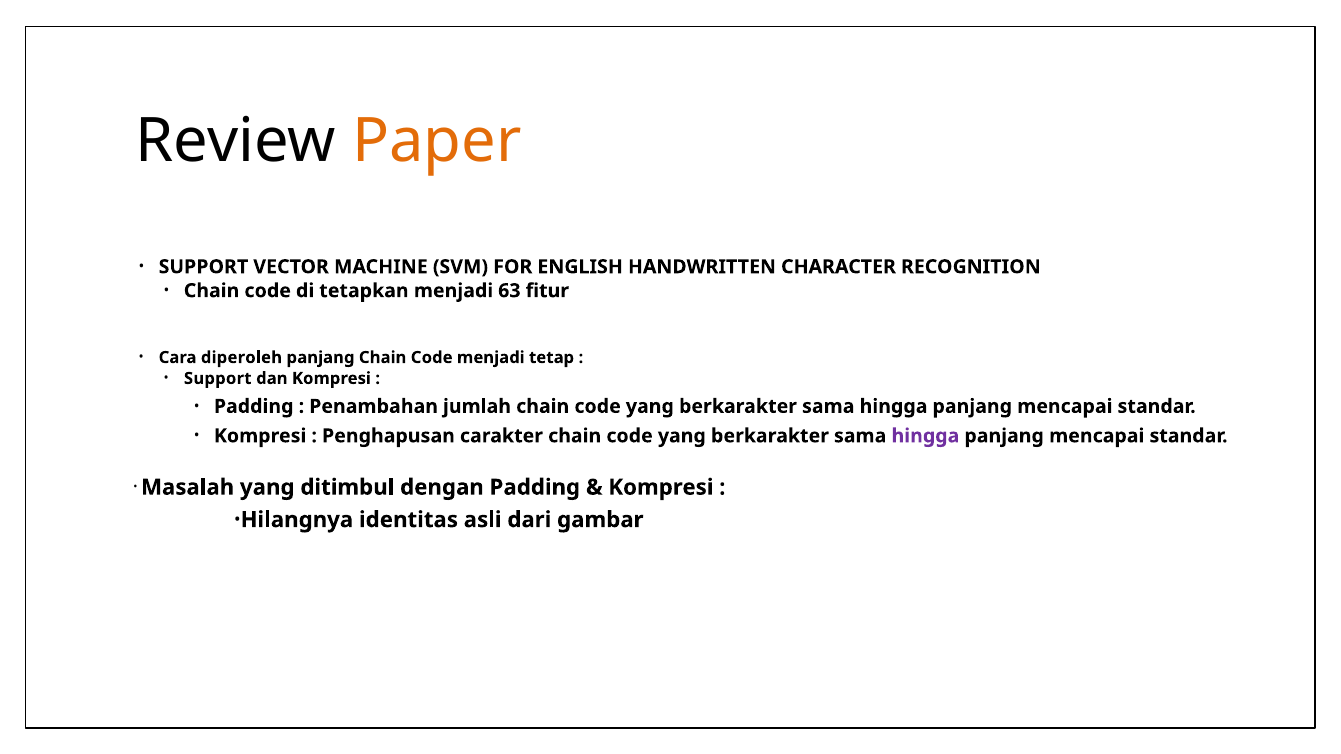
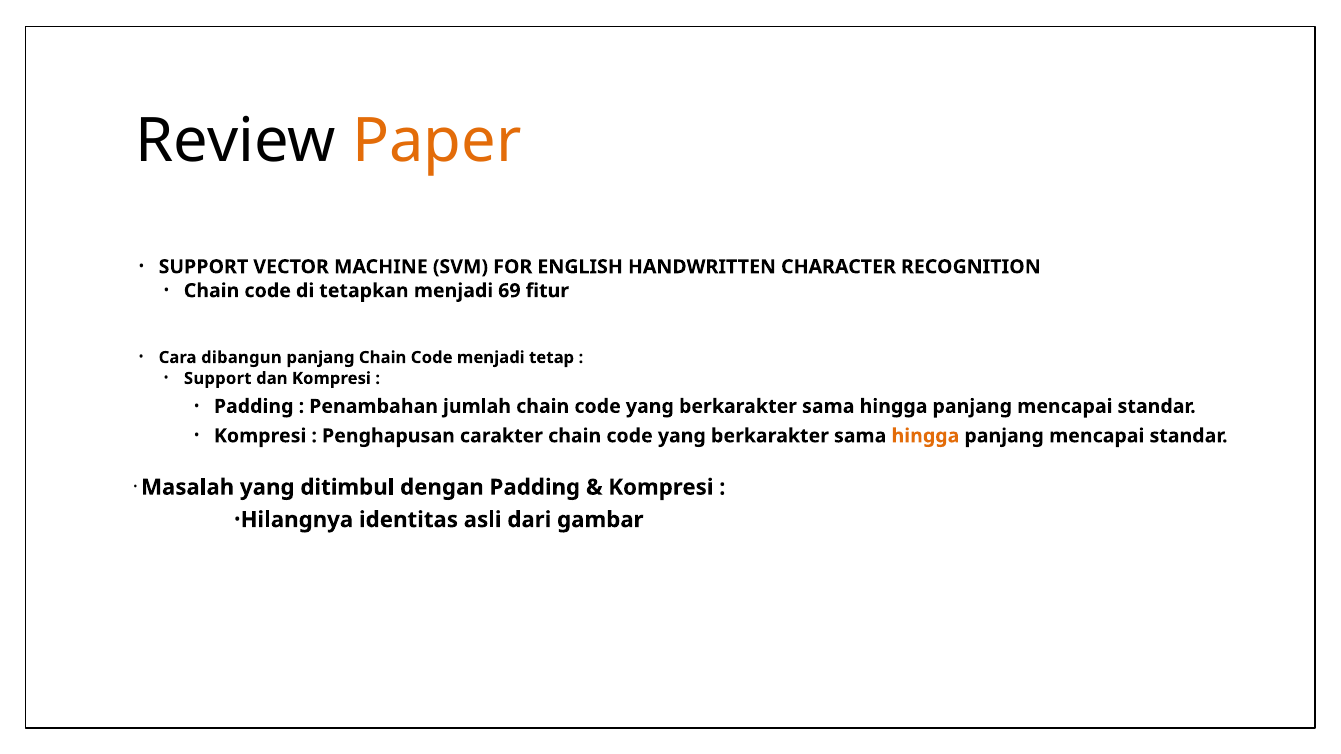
63: 63 -> 69 (509, 291)
diperoleh: diperoleh -> dibangun (241, 358)
hingga colour: purple -> orange (925, 436)
